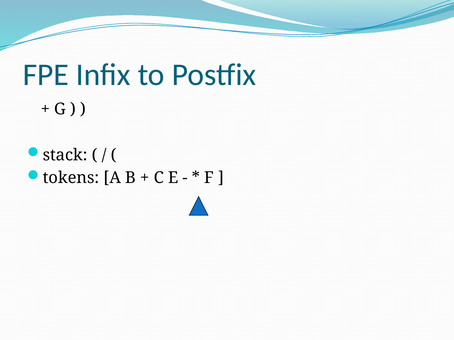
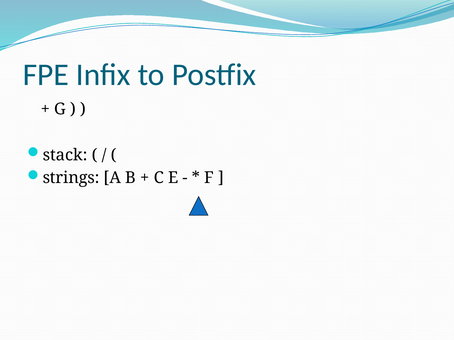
tokens: tokens -> strings (71, 178)
